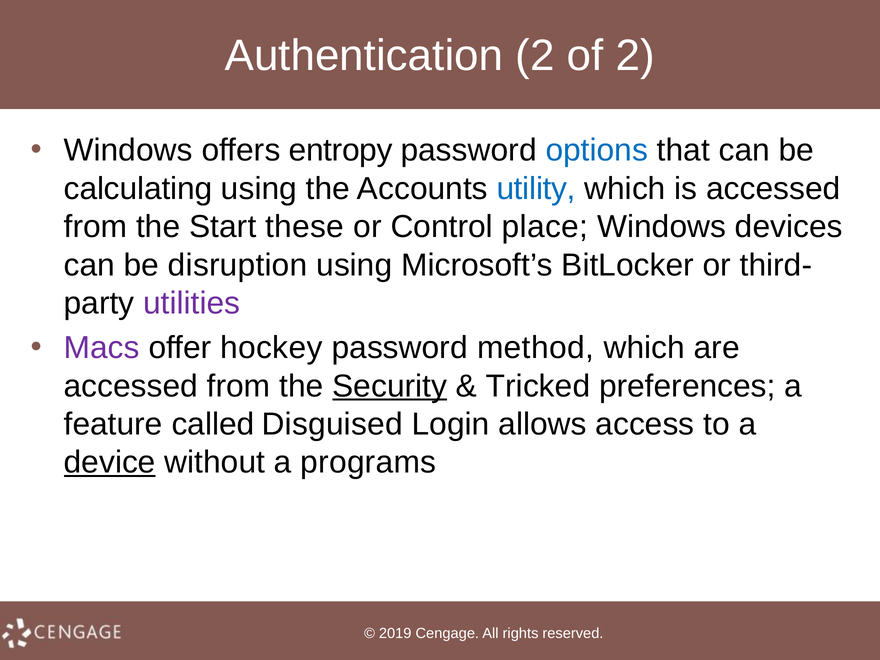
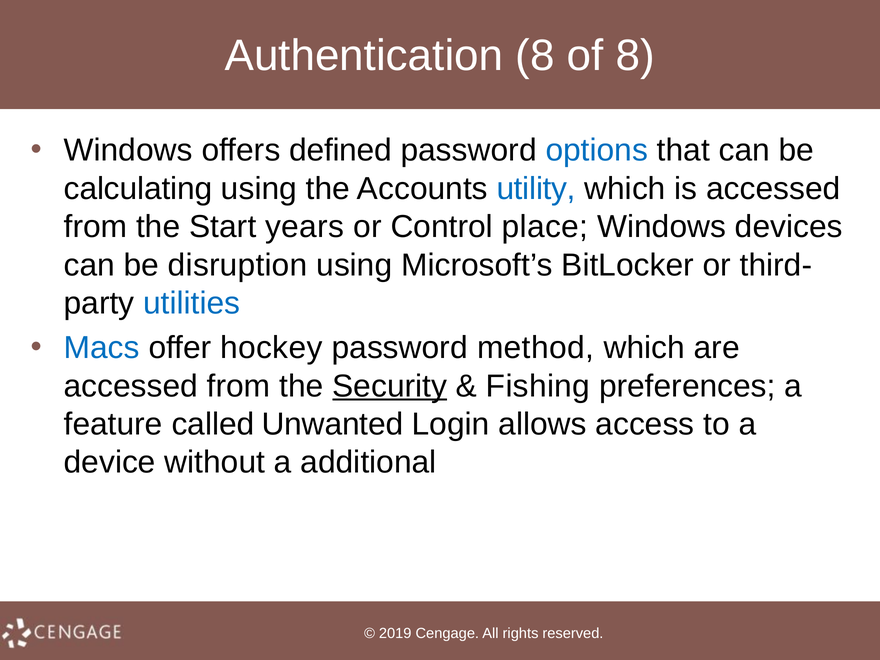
Authentication 2: 2 -> 8 (535, 56)
of 2: 2 -> 8 (635, 56)
entropy: entropy -> defined (341, 150)
these: these -> years (305, 227)
utilities colour: purple -> blue (192, 303)
Macs colour: purple -> blue (102, 348)
Tricked: Tricked -> Fishing (538, 386)
Disguised: Disguised -> Unwanted (332, 424)
device underline: present -> none (110, 462)
programs: programs -> additional (368, 462)
